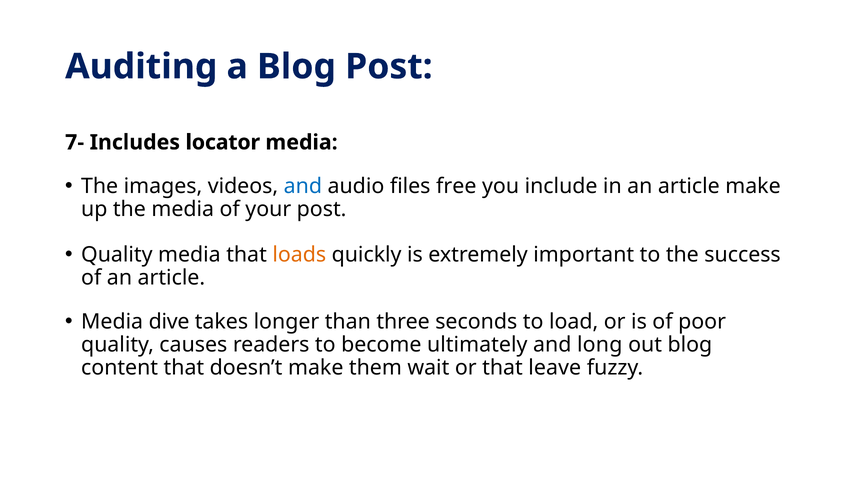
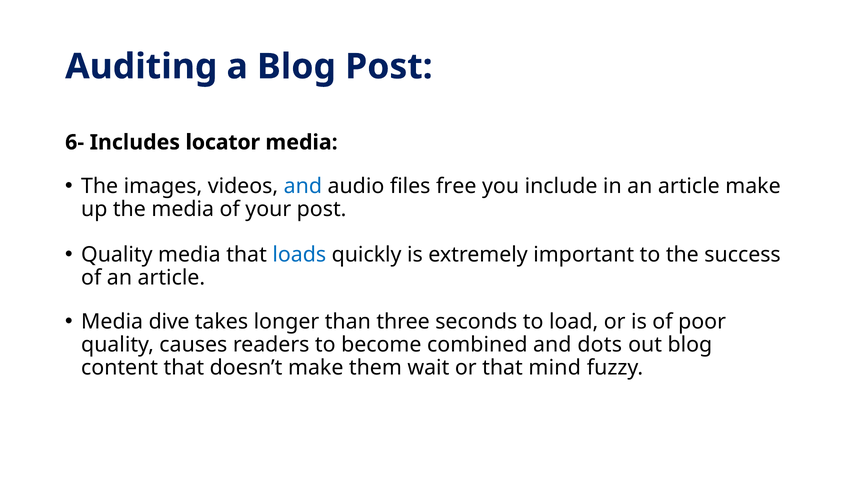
7-: 7- -> 6- (75, 142)
loads colour: orange -> blue (299, 255)
ultimately: ultimately -> combined (477, 345)
long: long -> dots (600, 345)
leave: leave -> mind (555, 368)
